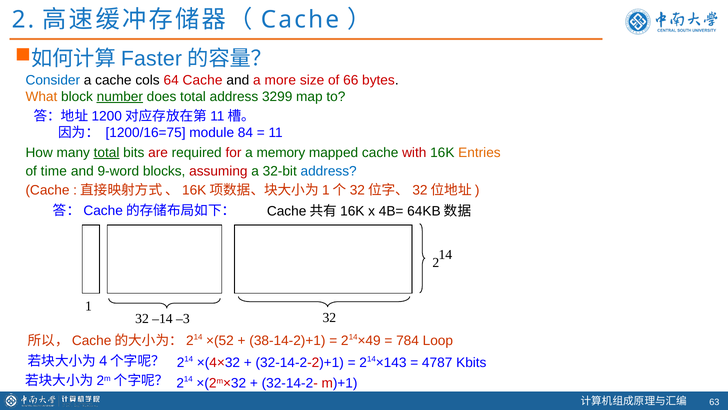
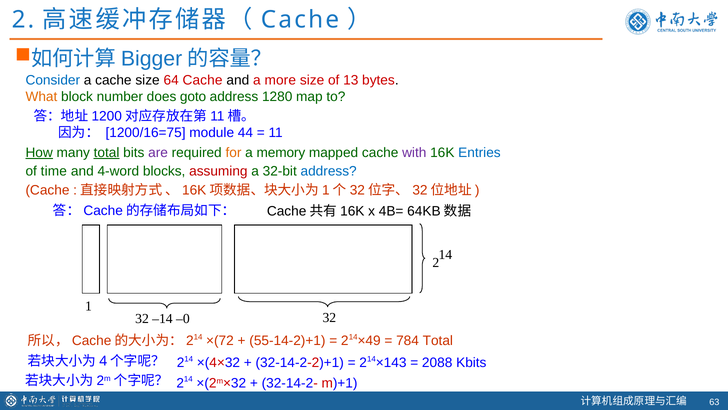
Faster: Faster -> Bigger (152, 59)
cache cols: cols -> size (148, 80)
66: 66 -> 13 (351, 80)
number underline: present -> none (120, 96)
does total: total -> goto (193, 96)
3299: 3299 -> 1280 (277, 96)
84: 84 -> 44 (245, 132)
How underline: none -> present (39, 152)
are colour: red -> purple (158, 152)
for colour: red -> orange (234, 152)
with colour: red -> purple (414, 152)
Entries colour: orange -> blue (479, 152)
9-word: 9-word -> 4-word (118, 171)
–3: –3 -> –0 (183, 318)
×(52: ×(52 -> ×(72 (220, 340)
38-14-2)+1: 38-14-2)+1 -> 55-14-2)+1 (287, 340)
784 Loop: Loop -> Total (438, 340)
4787: 4787 -> 2088 (437, 363)
